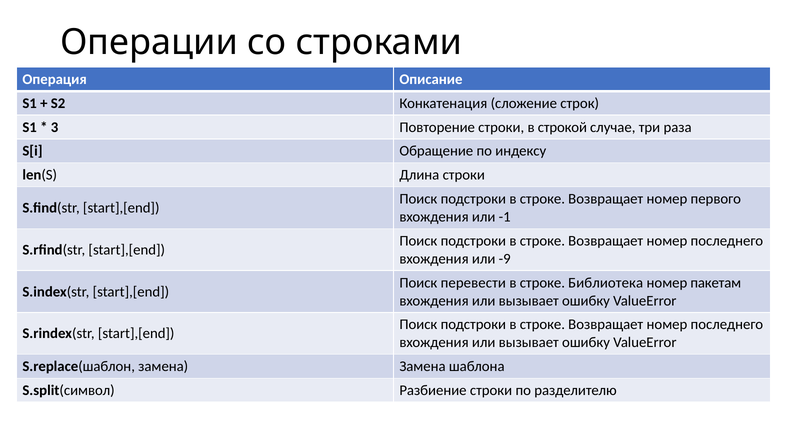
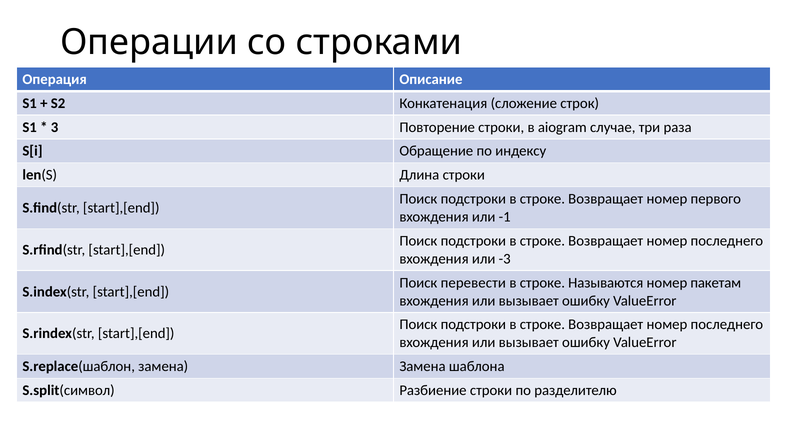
строкой: строкой -> aiogram (562, 127)
-9: -9 -> -3 (505, 259)
Библиотека: Библиотека -> Называются (606, 283)
